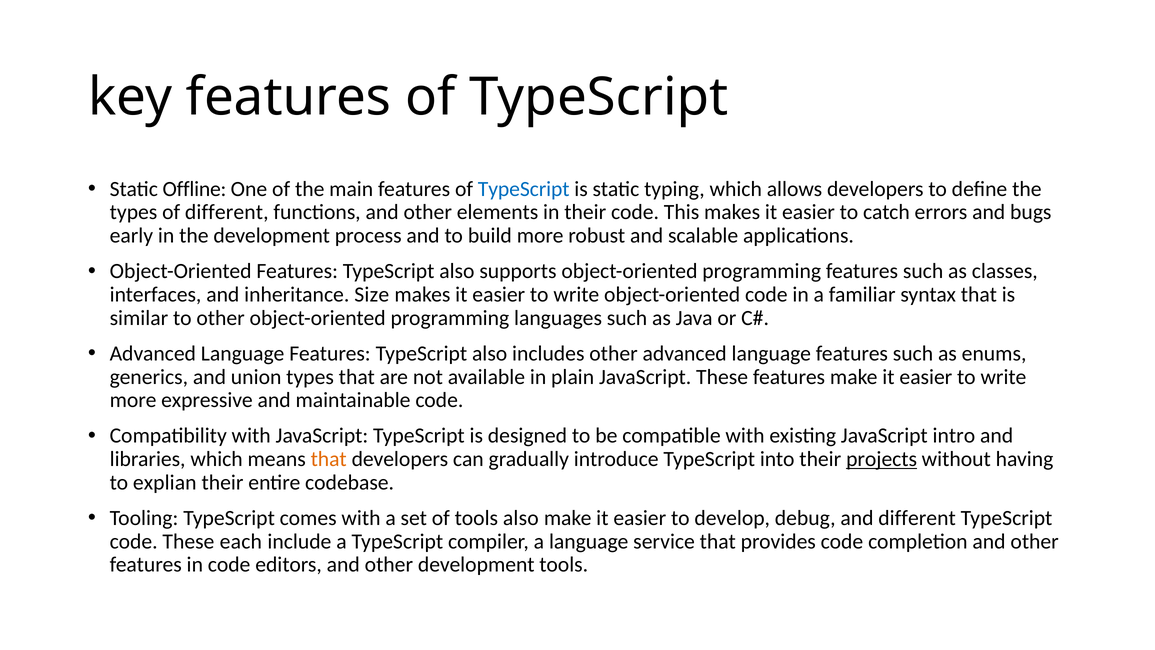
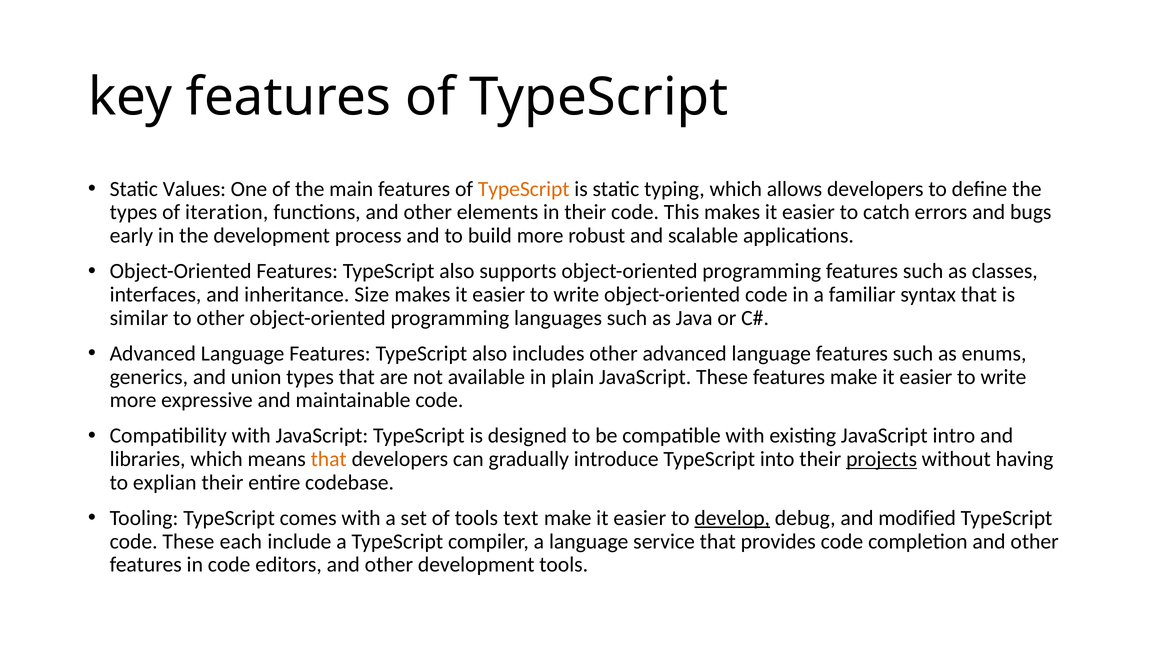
Offline: Offline -> Values (194, 189)
TypeScript colour: blue -> orange (524, 189)
of different: different -> iteration (227, 212)
tools also: also -> text (521, 518)
develop underline: none -> present (732, 518)
and different: different -> modified (917, 518)
